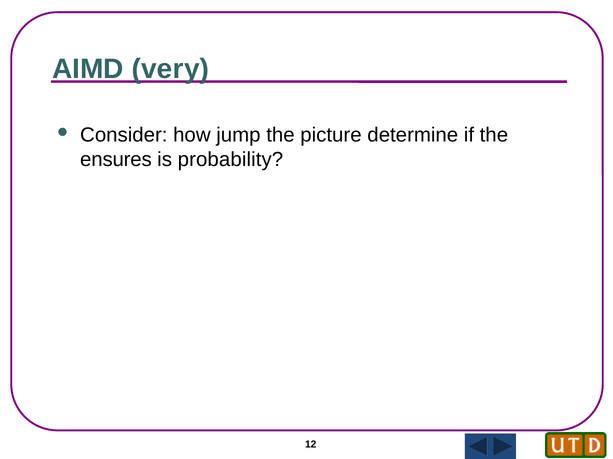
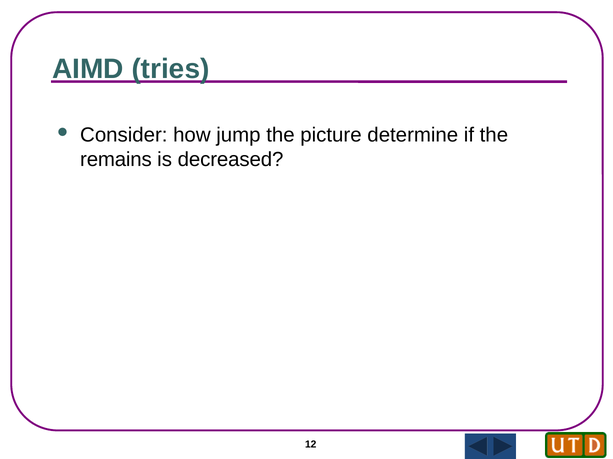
very: very -> tries (171, 69)
ensures: ensures -> remains (116, 160)
probability: probability -> decreased (231, 160)
